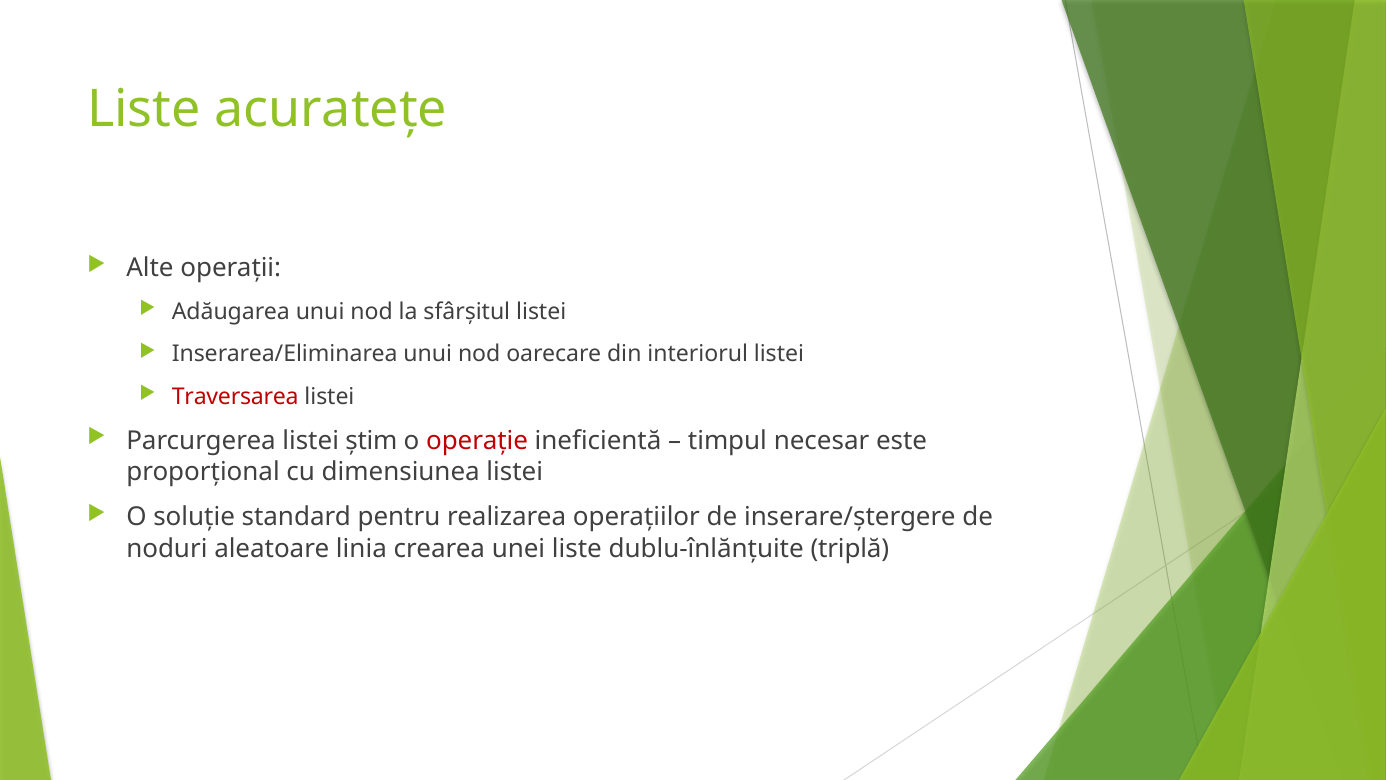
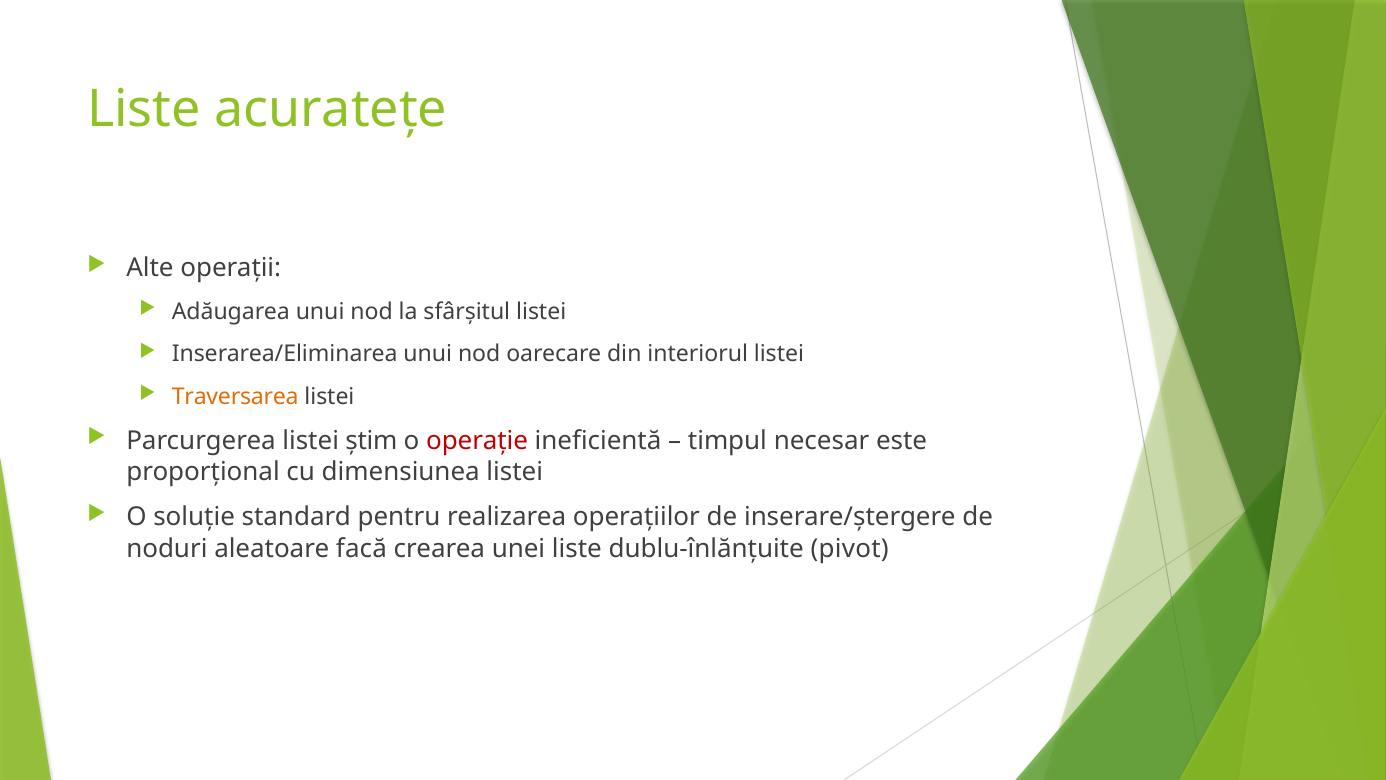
Traversarea colour: red -> orange (235, 396)
linia: linia -> facă (361, 548)
triplă: triplă -> pivot (850, 548)
